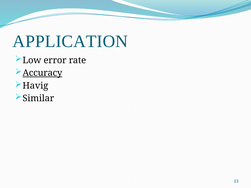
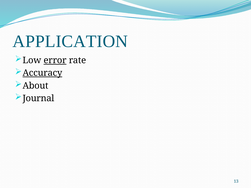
error underline: none -> present (55, 60)
Havig: Havig -> About (35, 86)
Similar: Similar -> Journal (38, 98)
